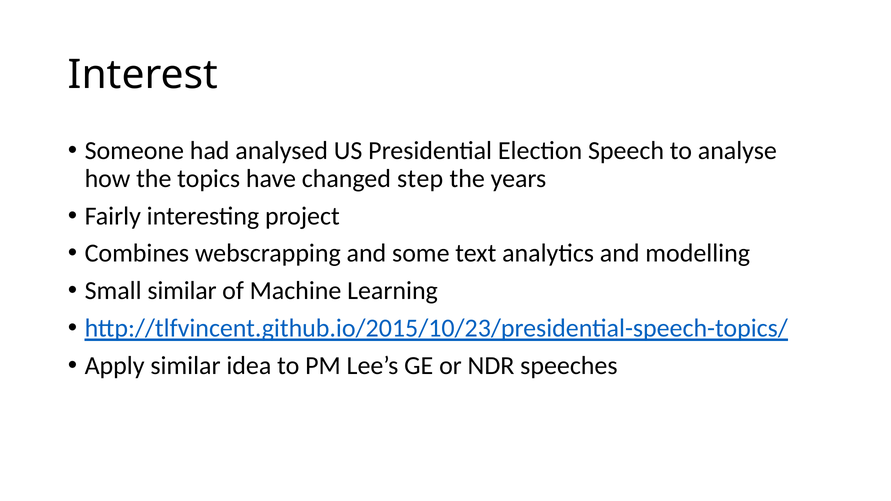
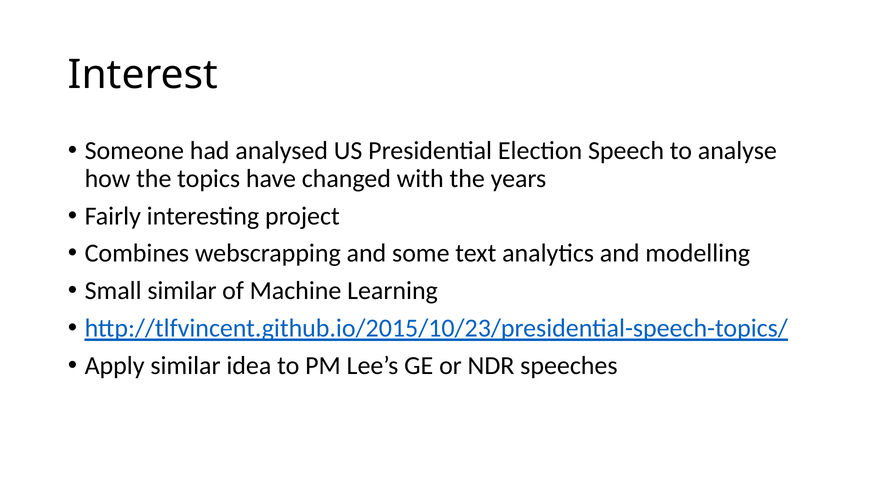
step: step -> with (420, 179)
